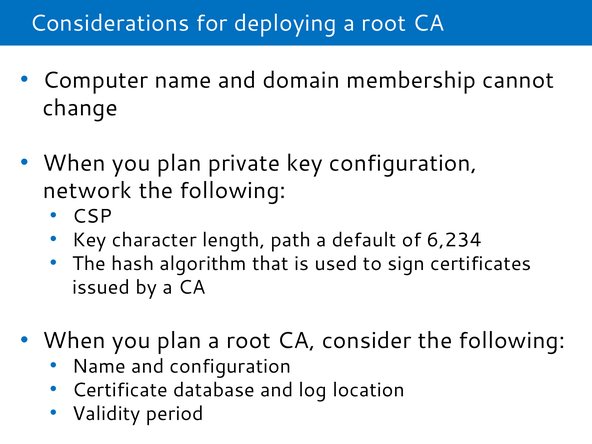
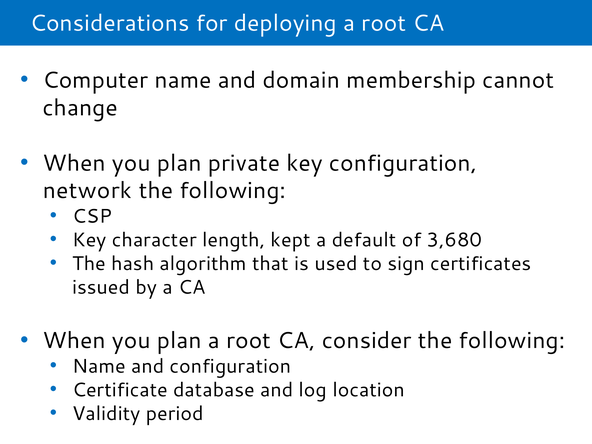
path: path -> kept (291, 240)
6,234: 6,234 -> 3,680 (454, 240)
